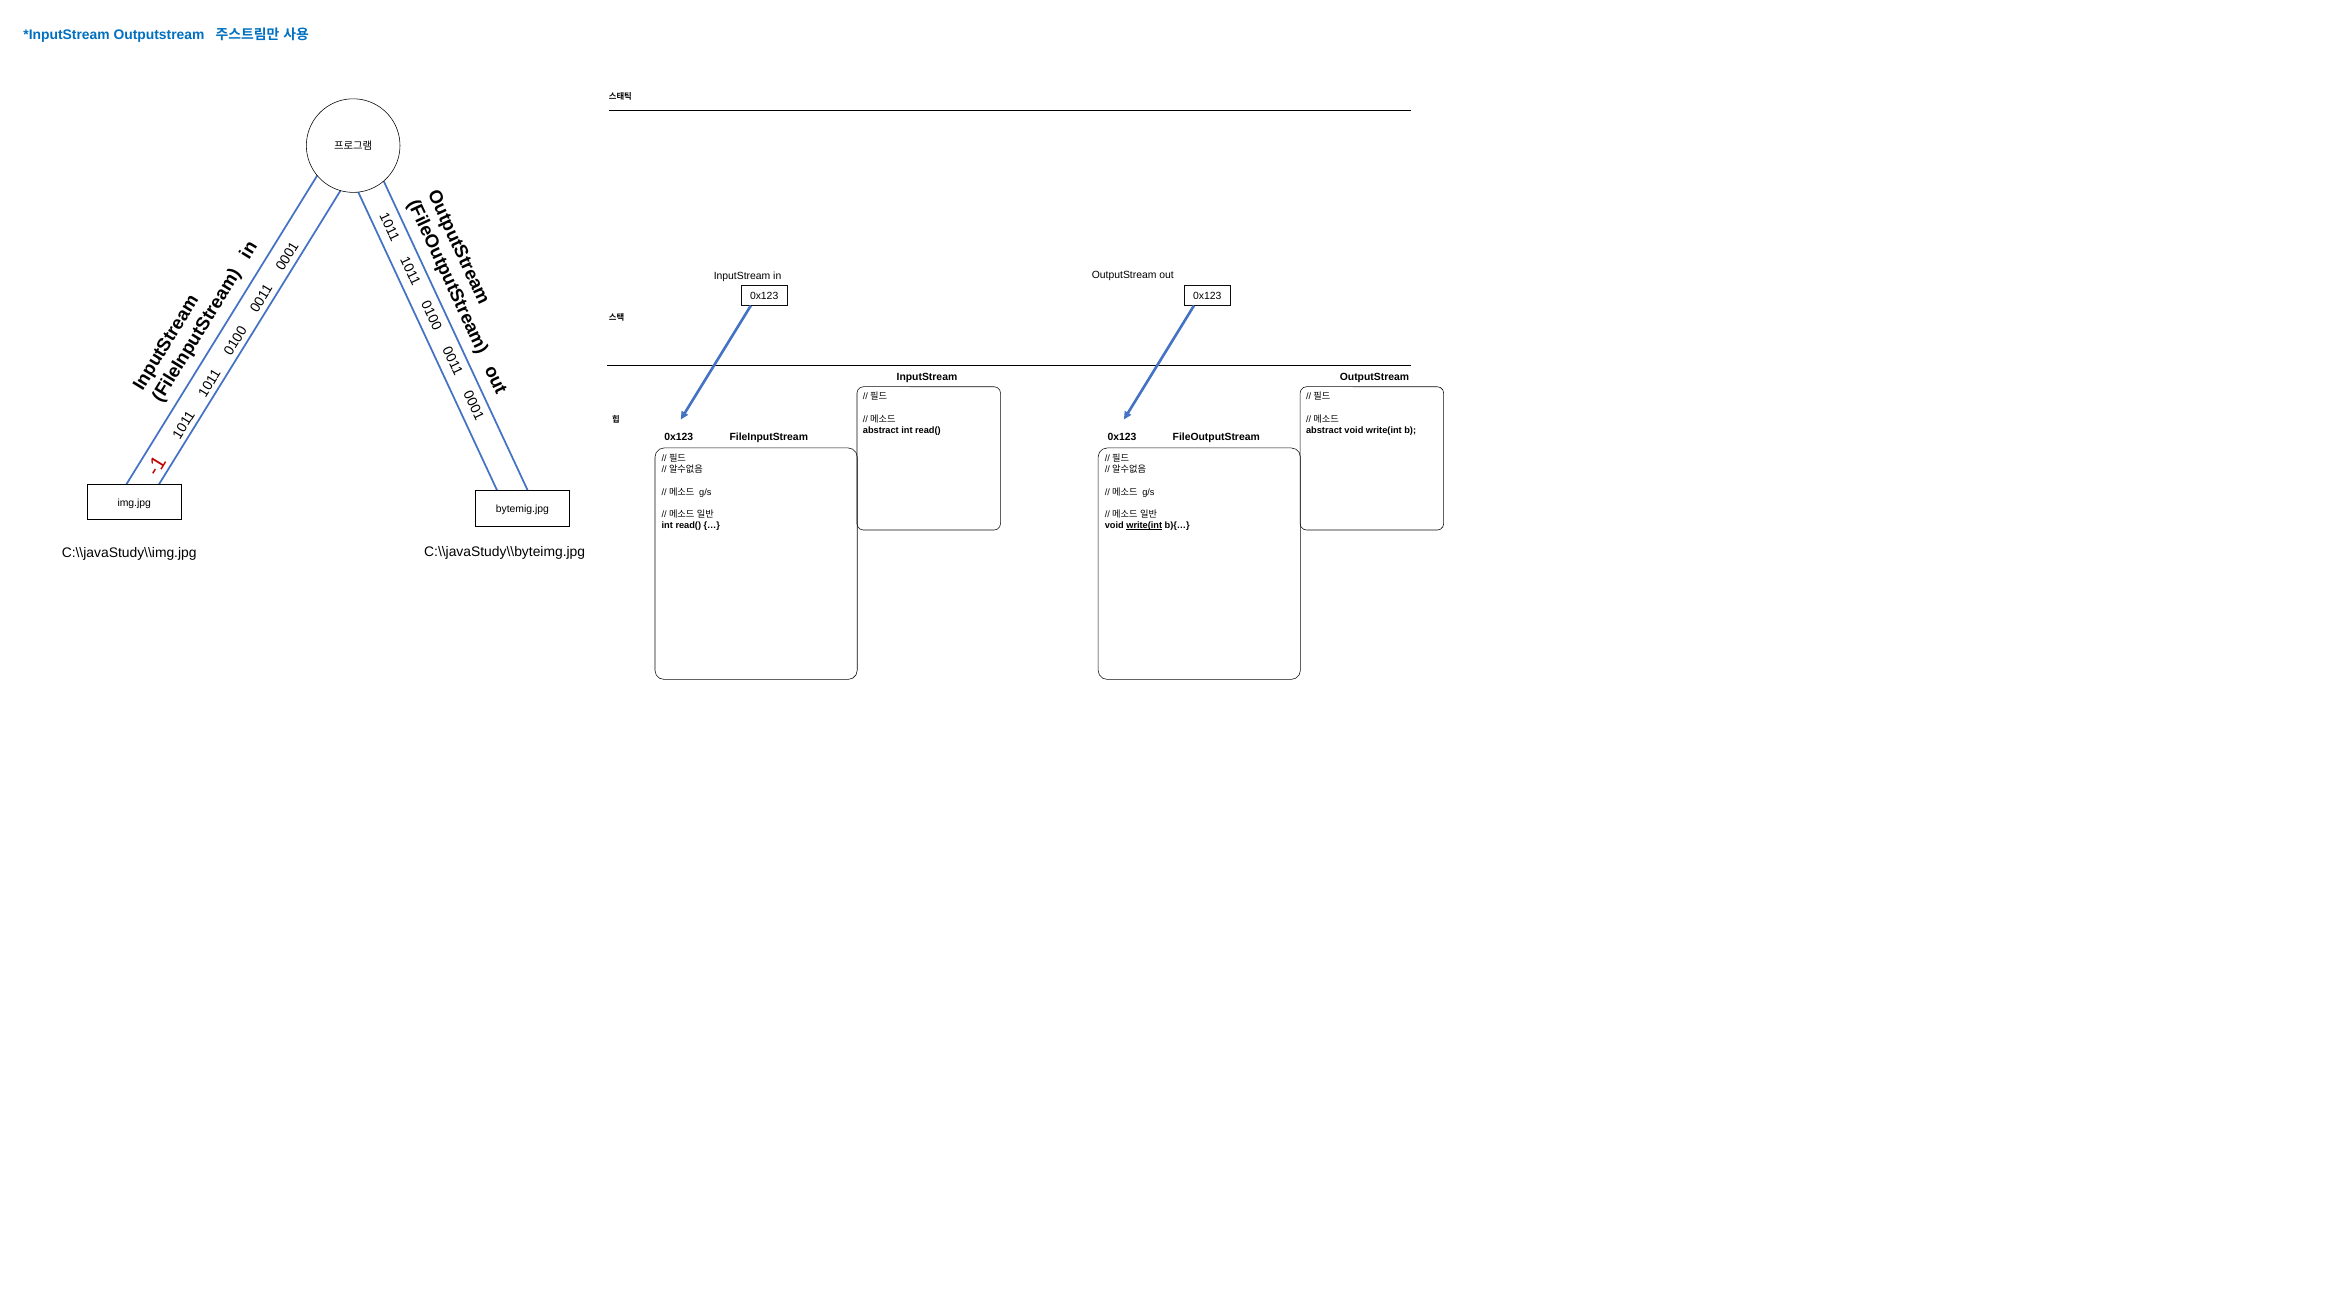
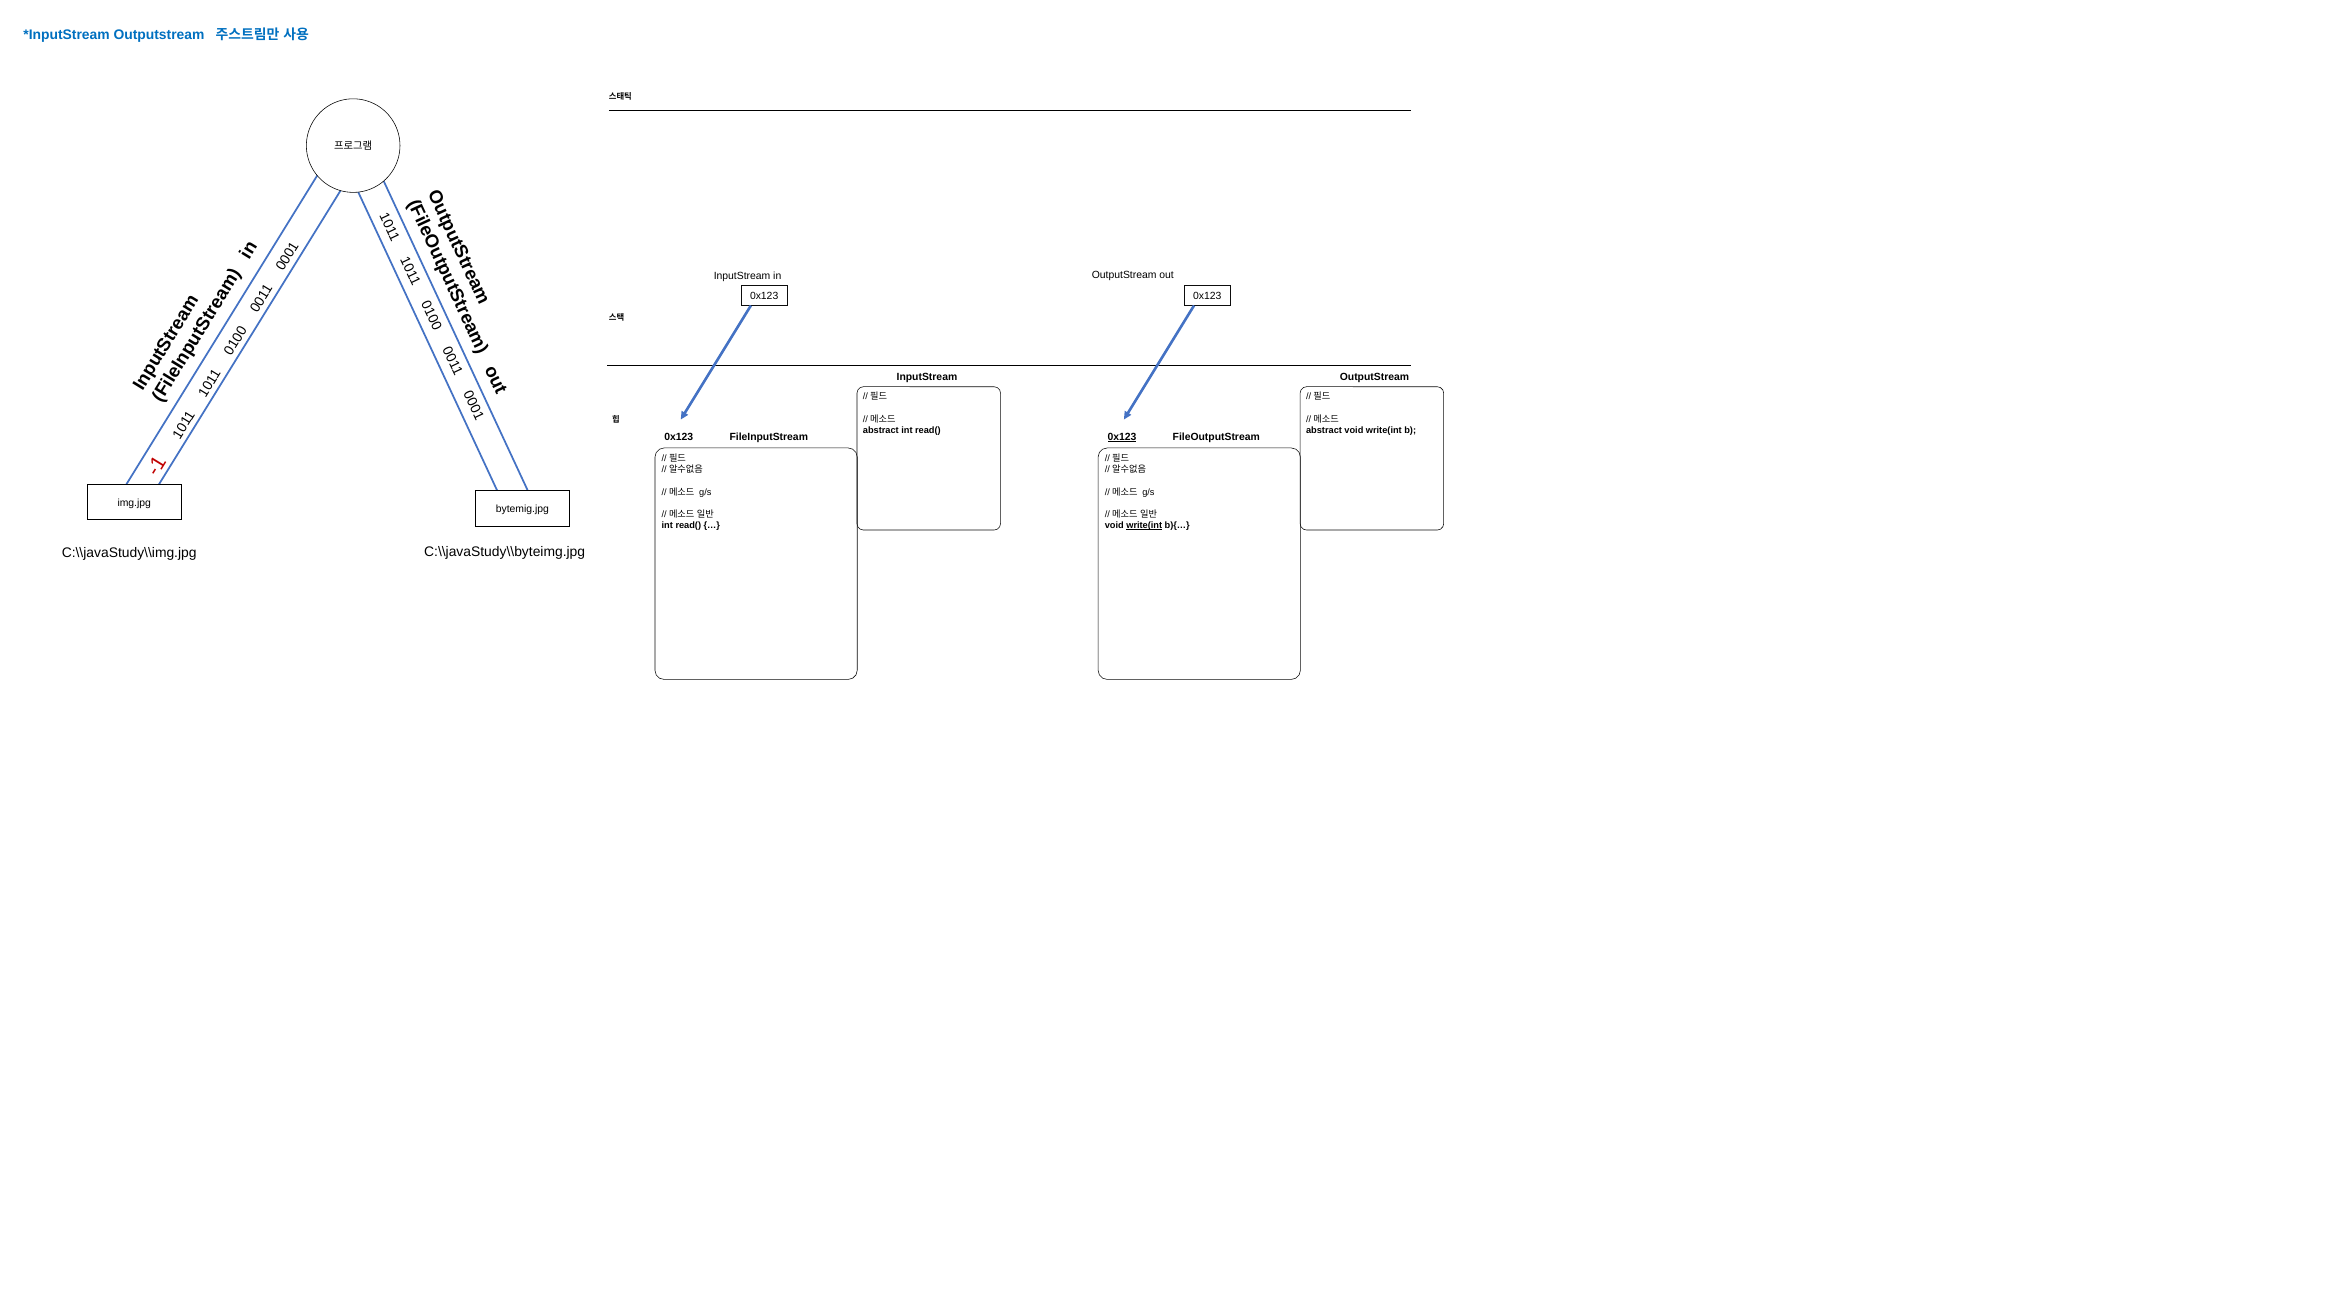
0x123 underline: none -> present (1122, 437)
